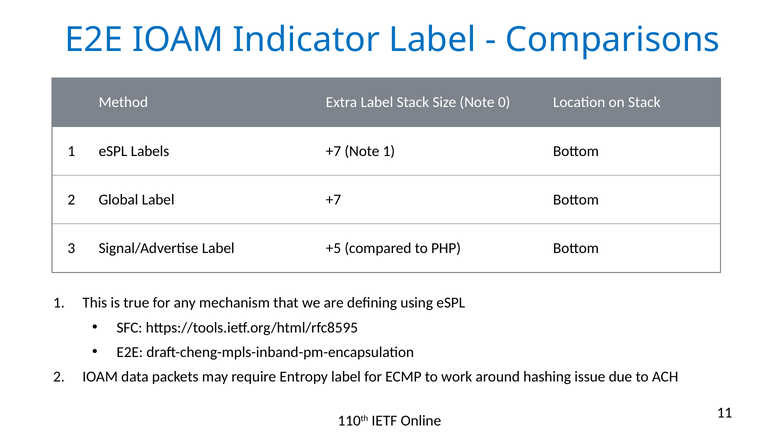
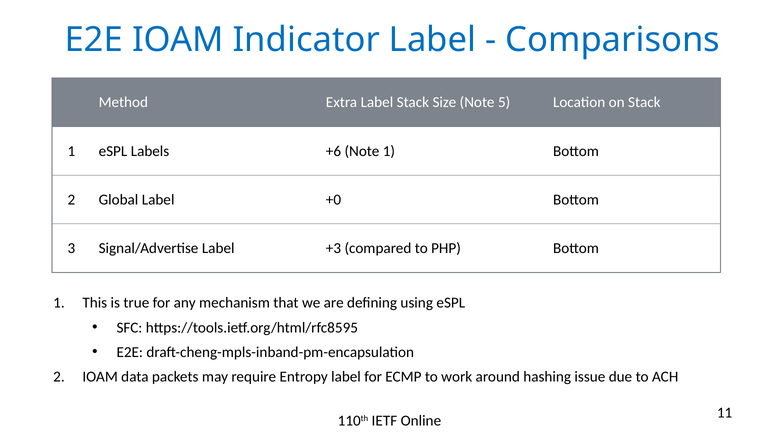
0: 0 -> 5 (504, 102)
Labels +7: +7 -> +6 (333, 151)
Label +7: +7 -> +0 (333, 200)
+5: +5 -> +3 (333, 248)
